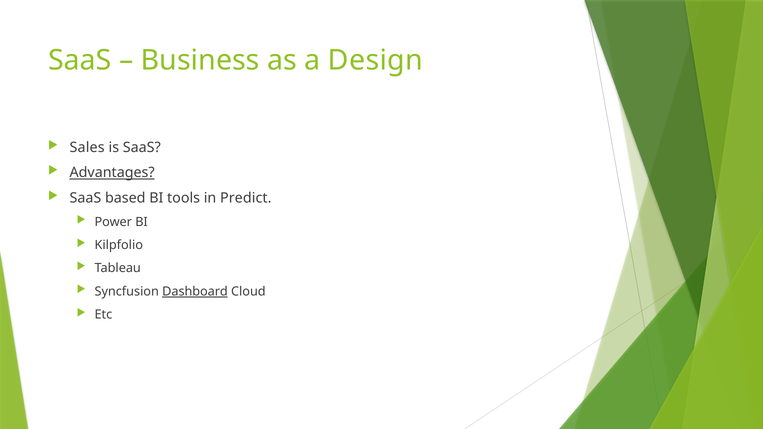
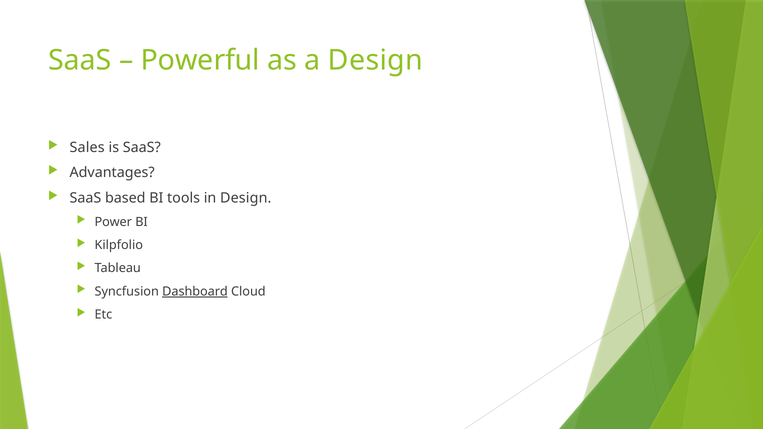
Business: Business -> Powerful (200, 60)
Advantages underline: present -> none (112, 173)
in Predict: Predict -> Design (246, 198)
